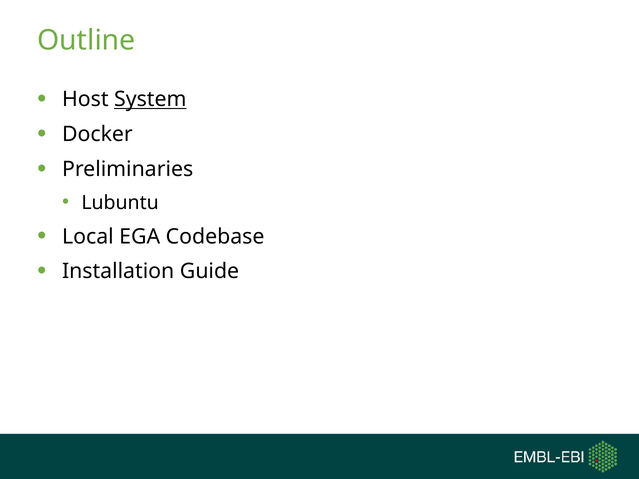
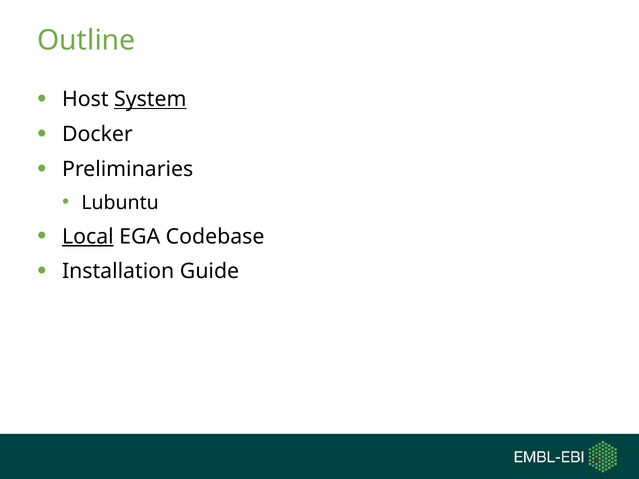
Local underline: none -> present (88, 237)
